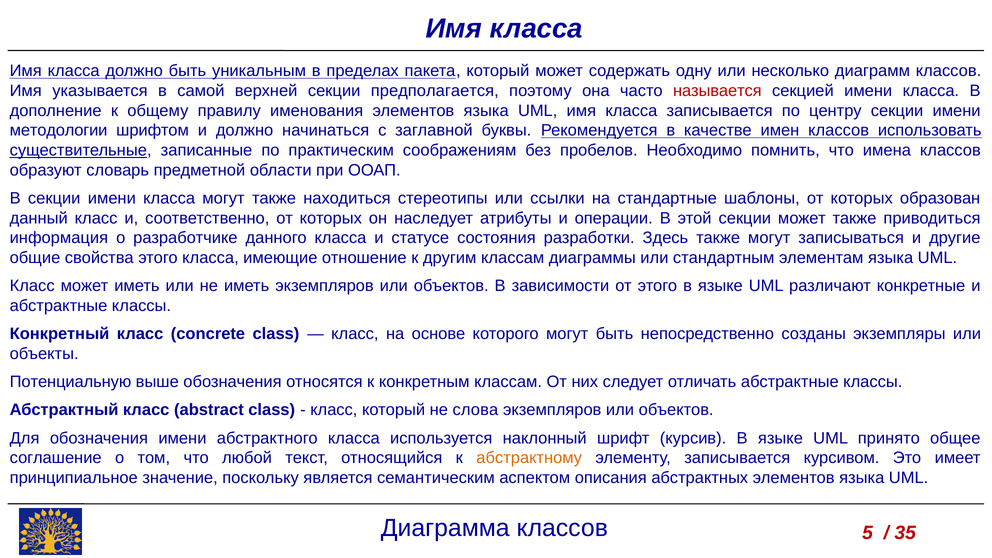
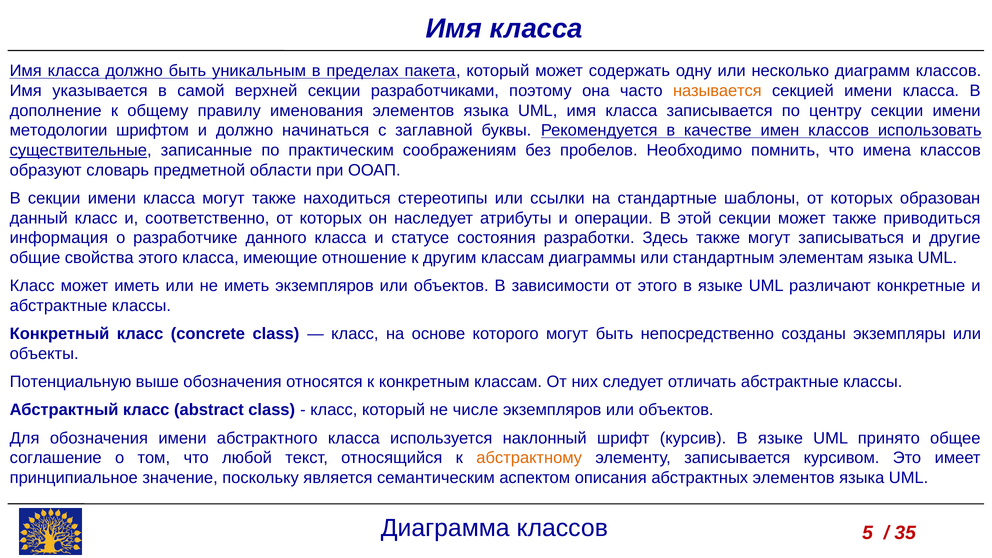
предполагается: предполагается -> разработчиками (435, 91)
называется colour: red -> orange (717, 91)
слова: слова -> числе (475, 410)
